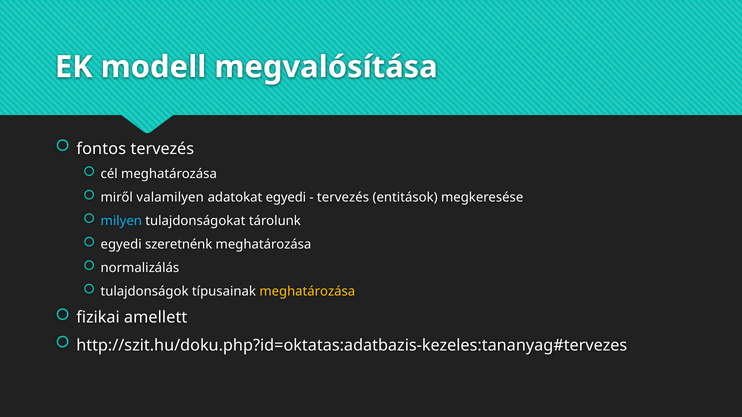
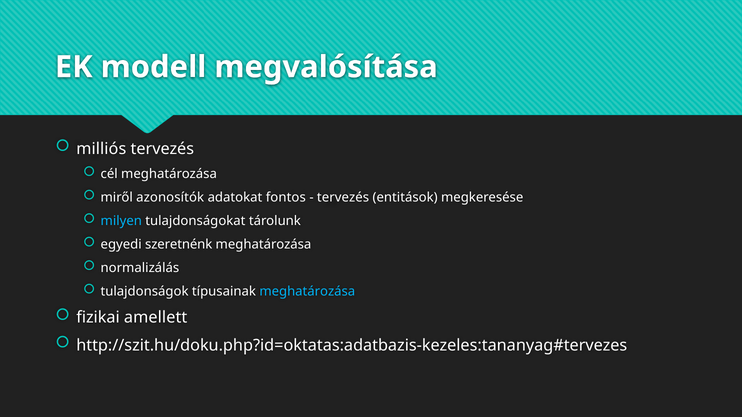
fontos: fontos -> milliós (101, 149)
valamilyen: valamilyen -> azonosítók (170, 198)
adatokat egyedi: egyedi -> fontos (286, 198)
meghatározása colour: yellow -> light blue (307, 292)
